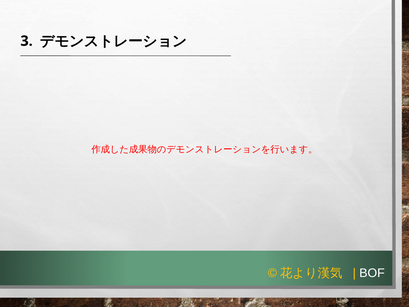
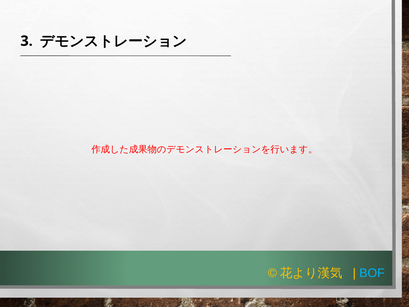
BOF colour: white -> light blue (372, 273)
